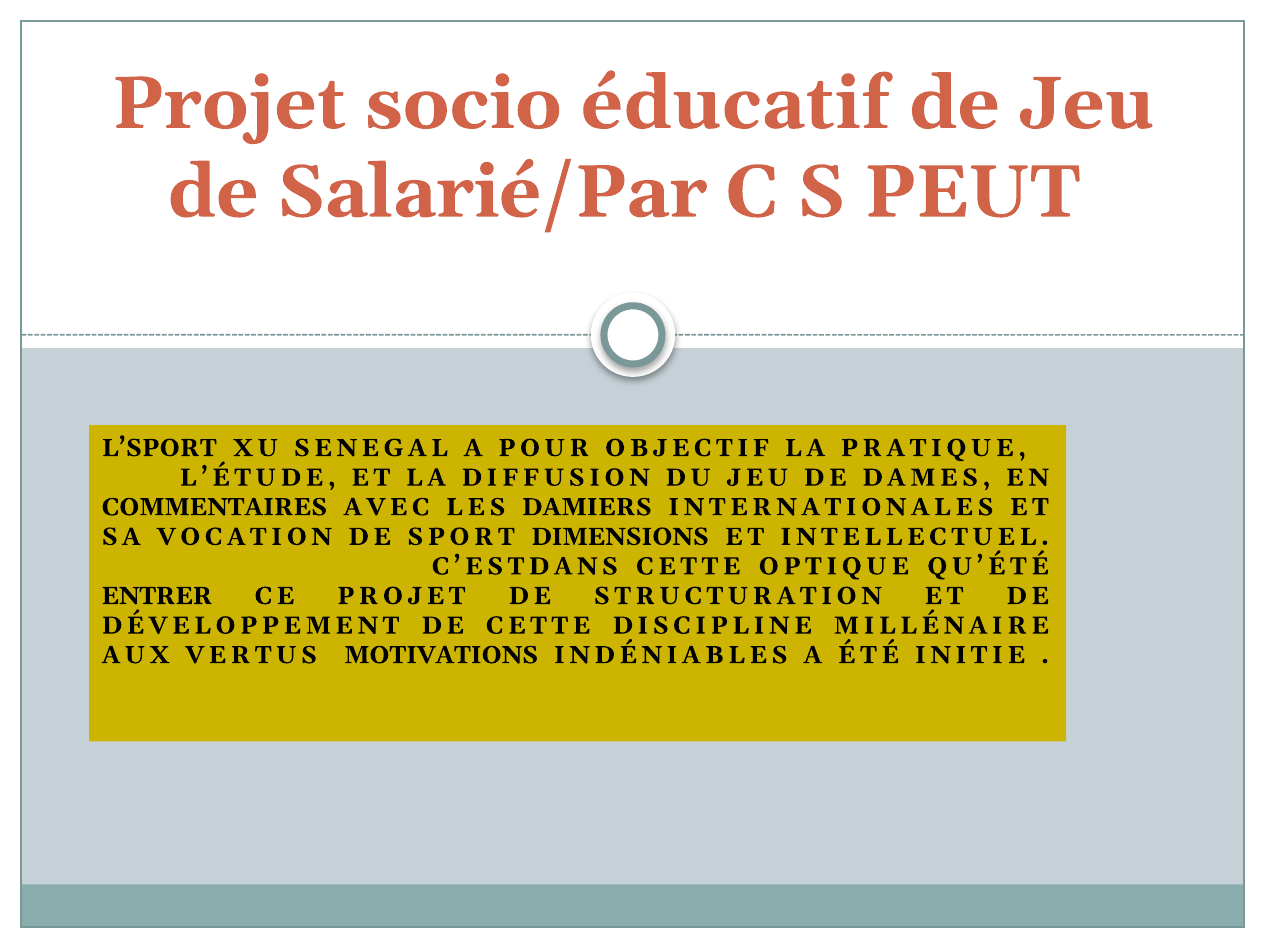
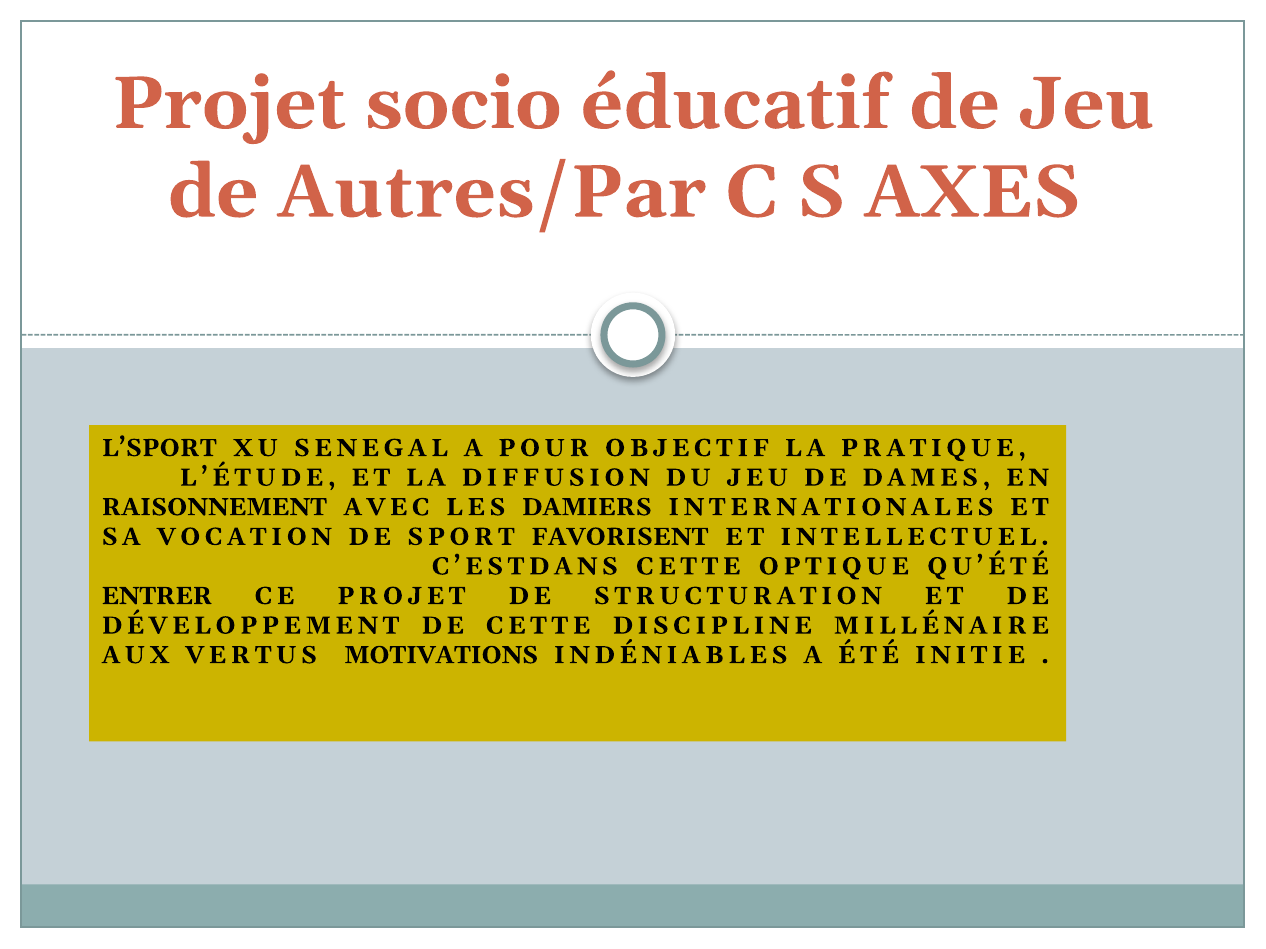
Salarié/Par: Salarié/Par -> Autres/Par (492, 192)
PEUT: PEUT -> AXES (972, 192)
COMMENTAIRES: COMMENTAIRES -> RAISONNEMENT (214, 507)
DIMENSIONS: DIMENSIONS -> FAVORISENT (620, 537)
